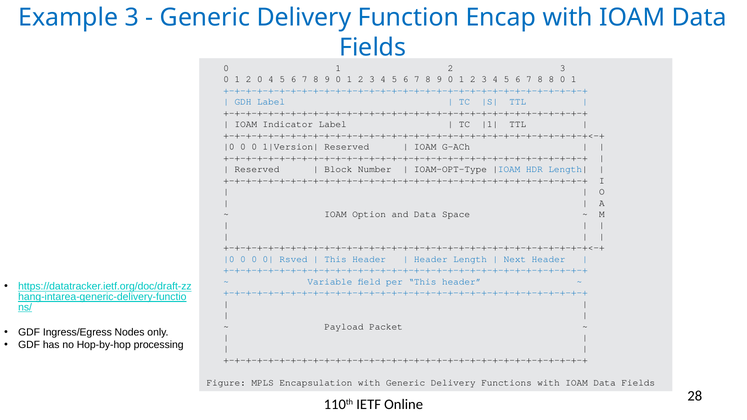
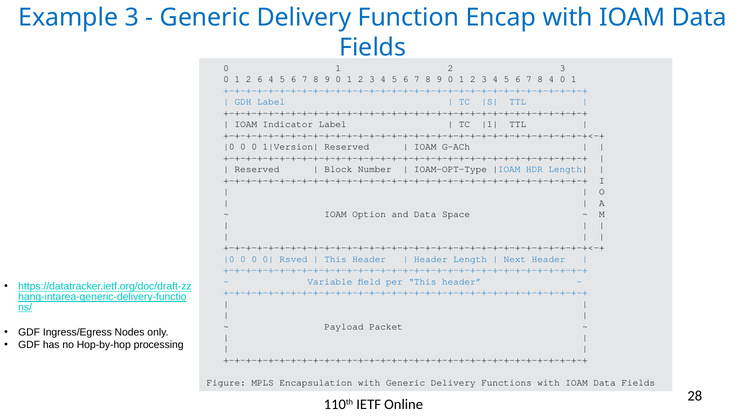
2 0: 0 -> 6 (260, 79)
8 8: 8 -> 4 (551, 79)
